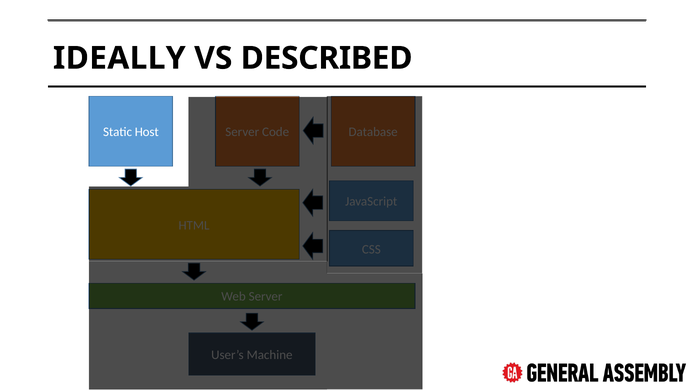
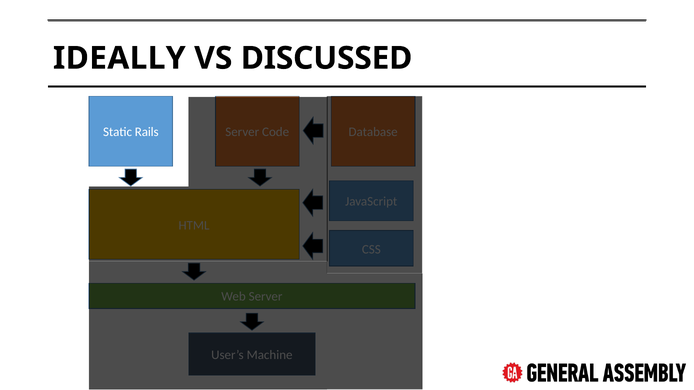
DESCRIBED: DESCRIBED -> DISCUSSED (327, 58)
Host: Host -> Rails (147, 132)
